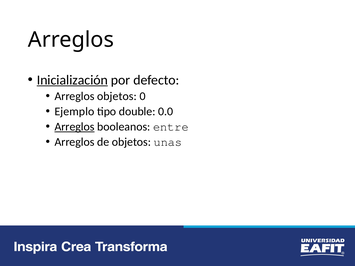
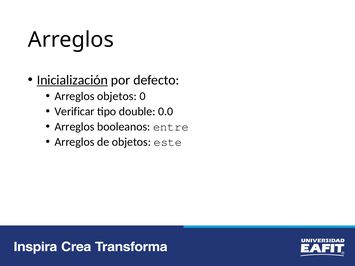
Ejemplo: Ejemplo -> Verificar (75, 112)
Arreglos underline: present -> none (75, 127)
unas: unas -> este (168, 142)
